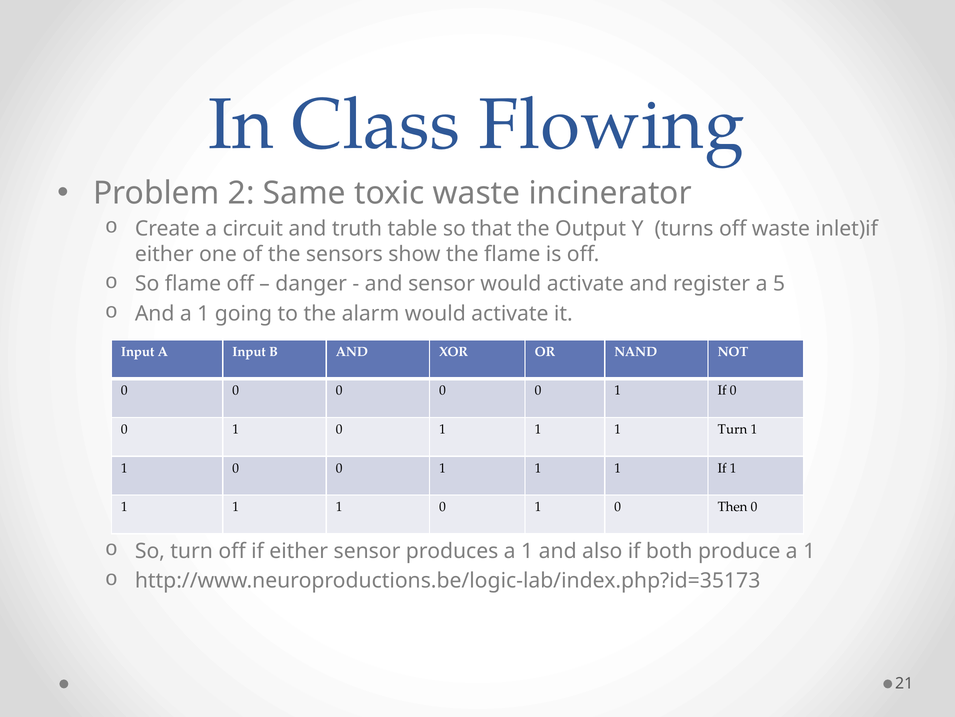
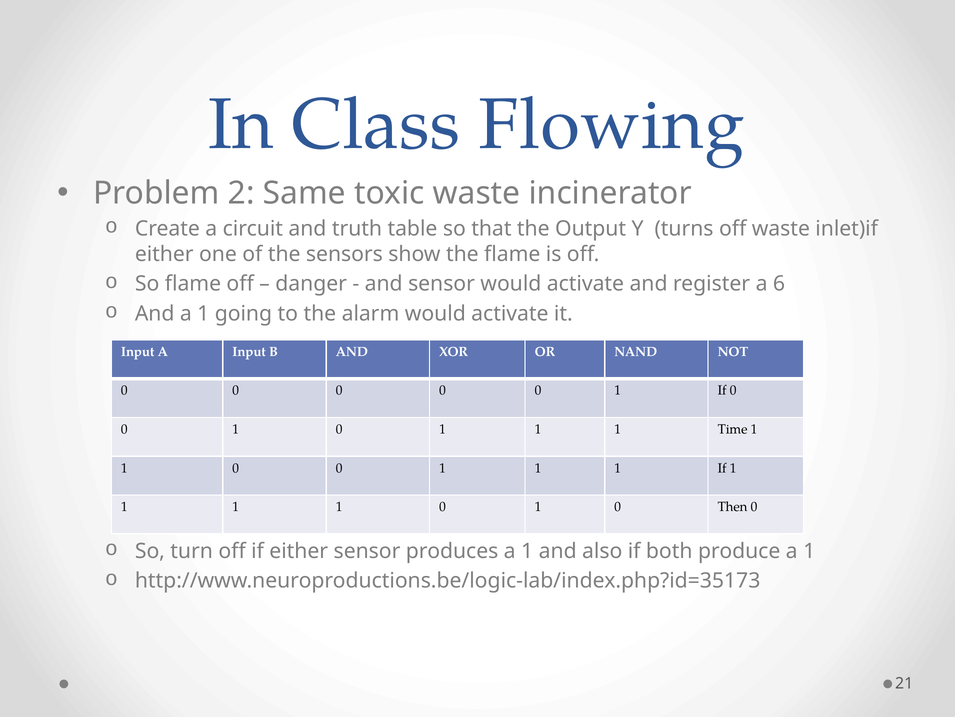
5: 5 -> 6 (779, 284)
1 Turn: Turn -> Time (733, 429)
